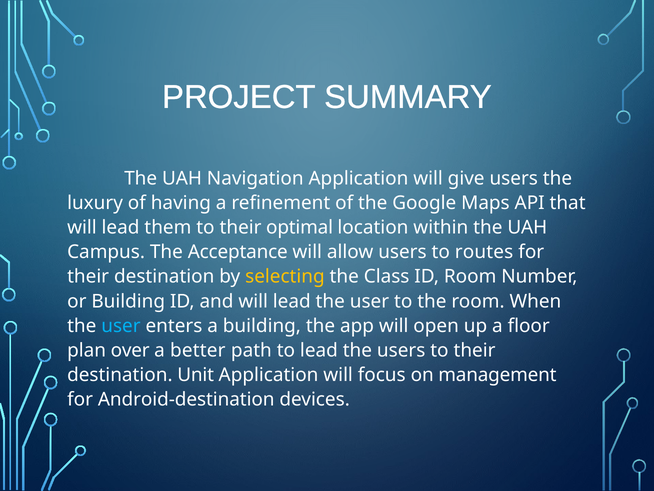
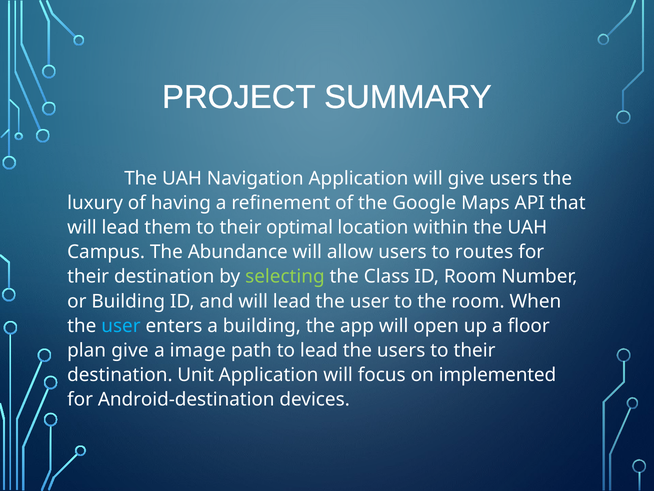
Acceptance: Acceptance -> Abundance (238, 252)
selecting colour: yellow -> light green (285, 276)
plan over: over -> give (130, 350)
better: better -> image (198, 350)
management: management -> implemented (497, 375)
